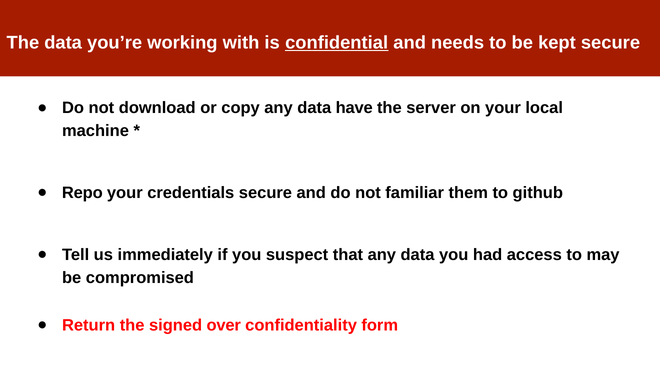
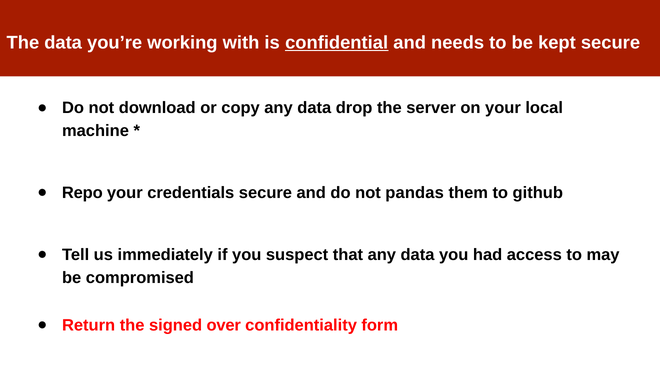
have: have -> drop (354, 108)
familiar: familiar -> pandas (415, 193)
